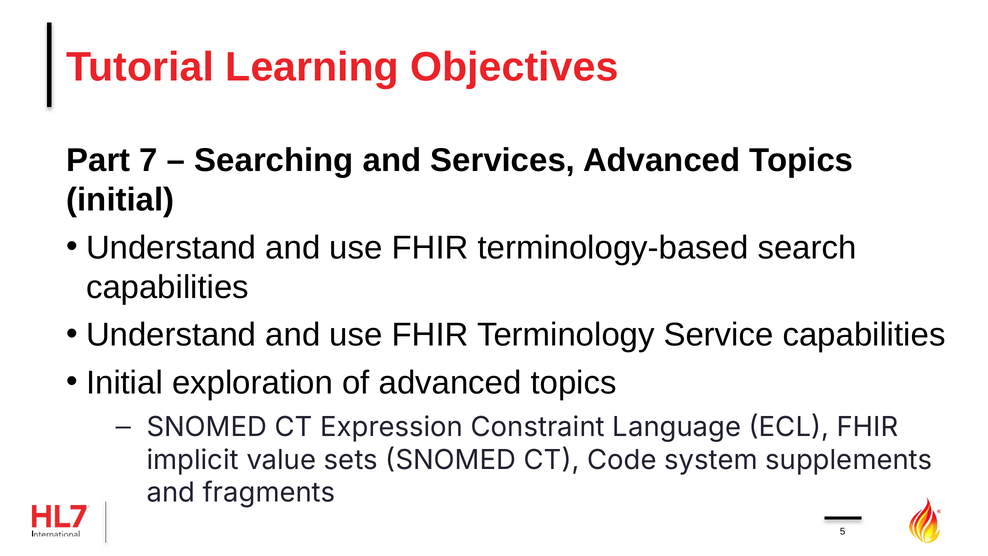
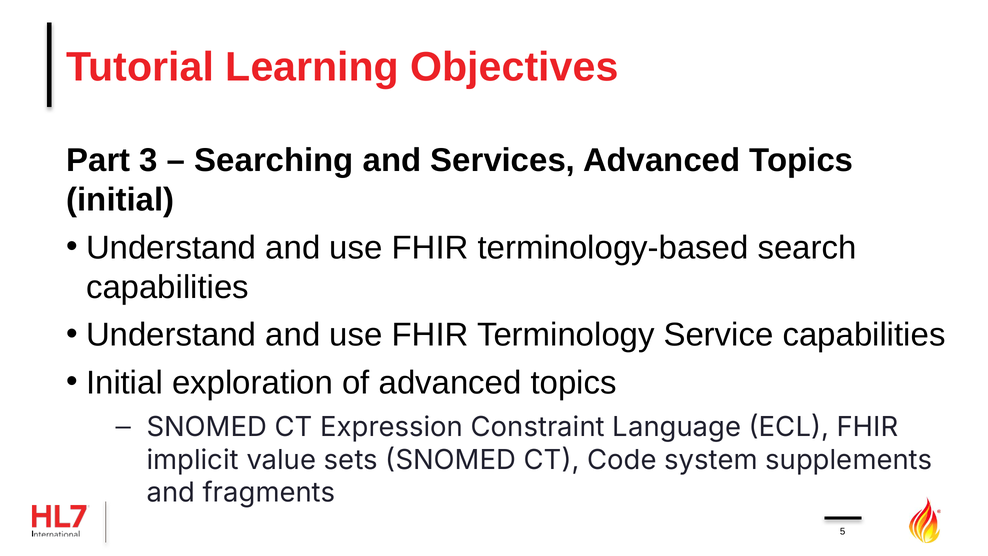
7: 7 -> 3 (149, 160)
